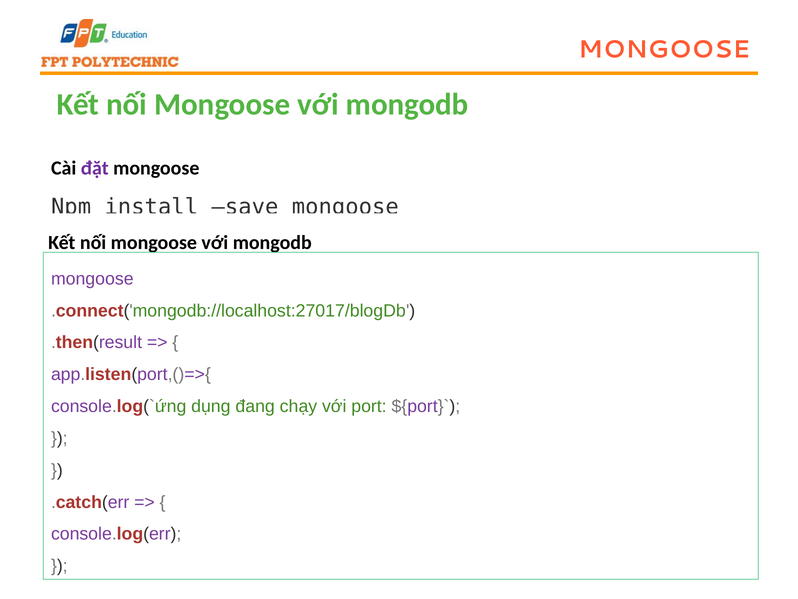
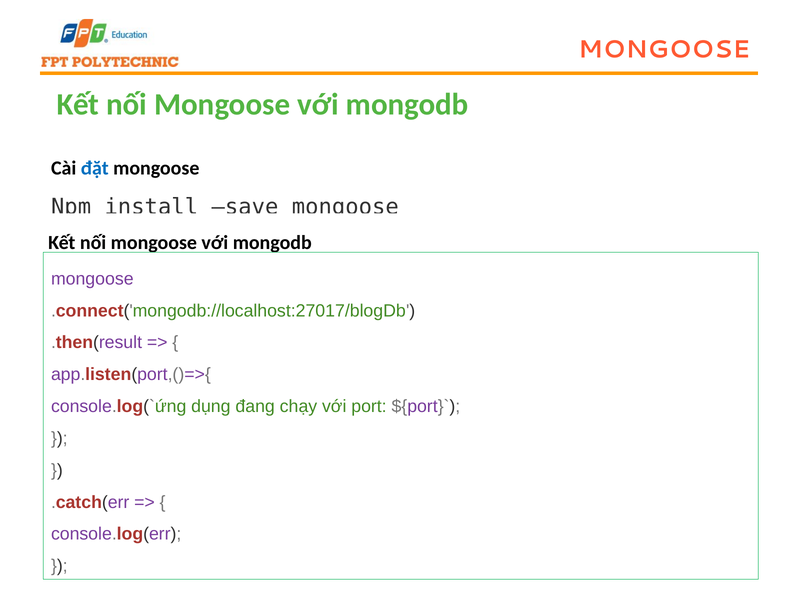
đặt colour: purple -> blue (95, 168)
